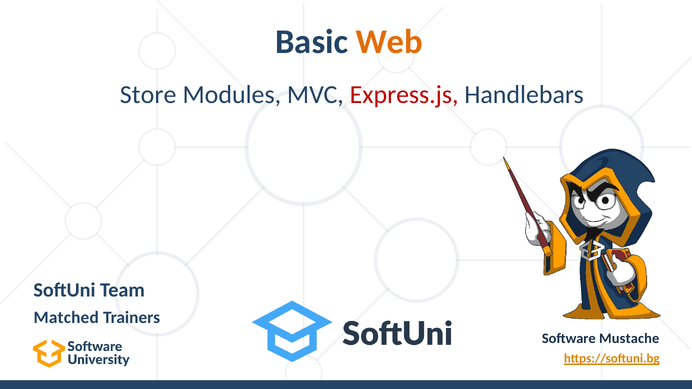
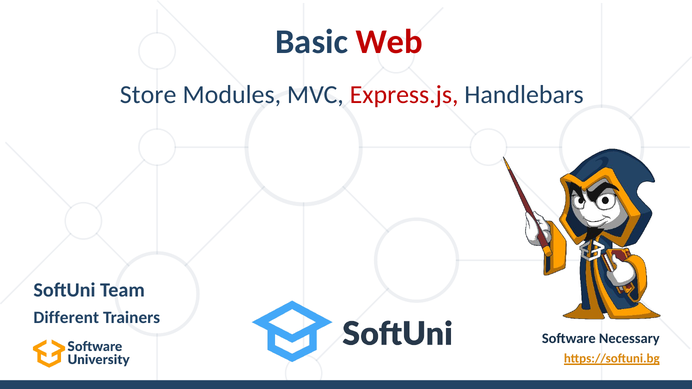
Web colour: orange -> red (389, 42)
Matched: Matched -> Different (66, 318)
Mustache: Mustache -> Necessary (629, 339)
